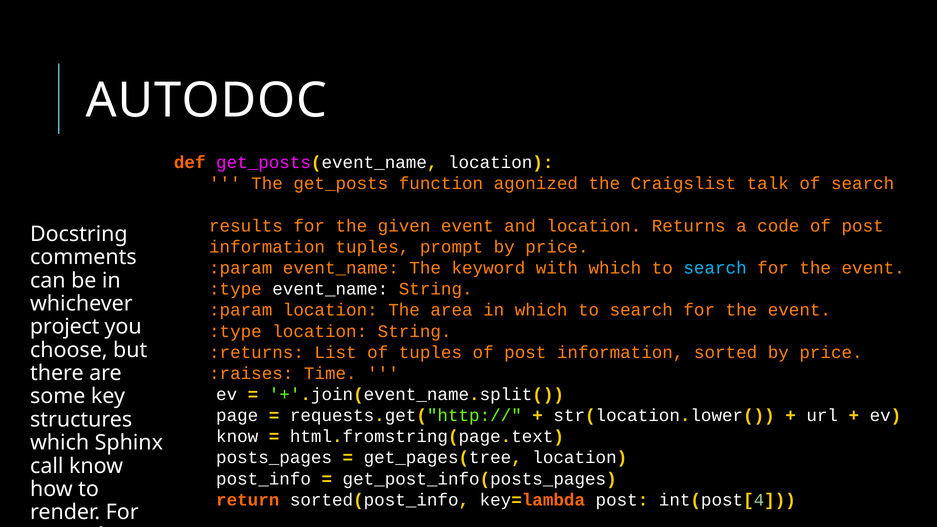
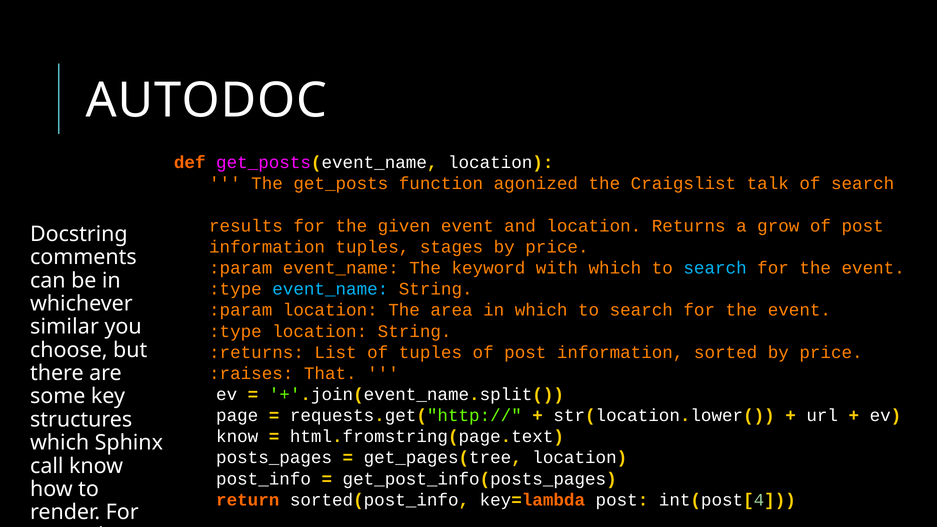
code: code -> grow (778, 226)
prompt: prompt -> stages (452, 247)
event_name colour: white -> light blue (330, 289)
project: project -> similar (65, 327)
Time: Time -> That (330, 373)
